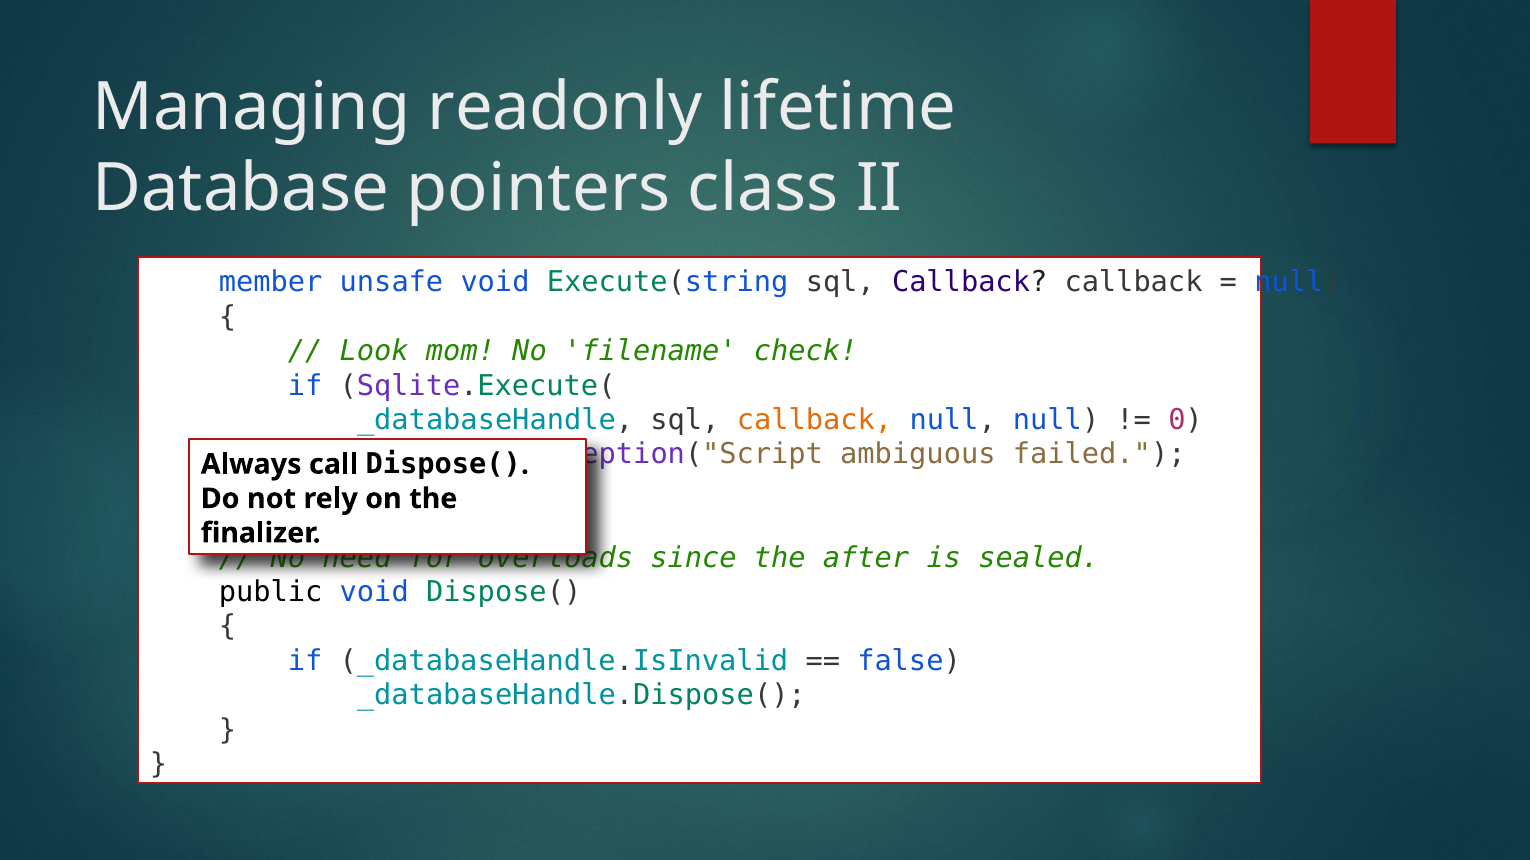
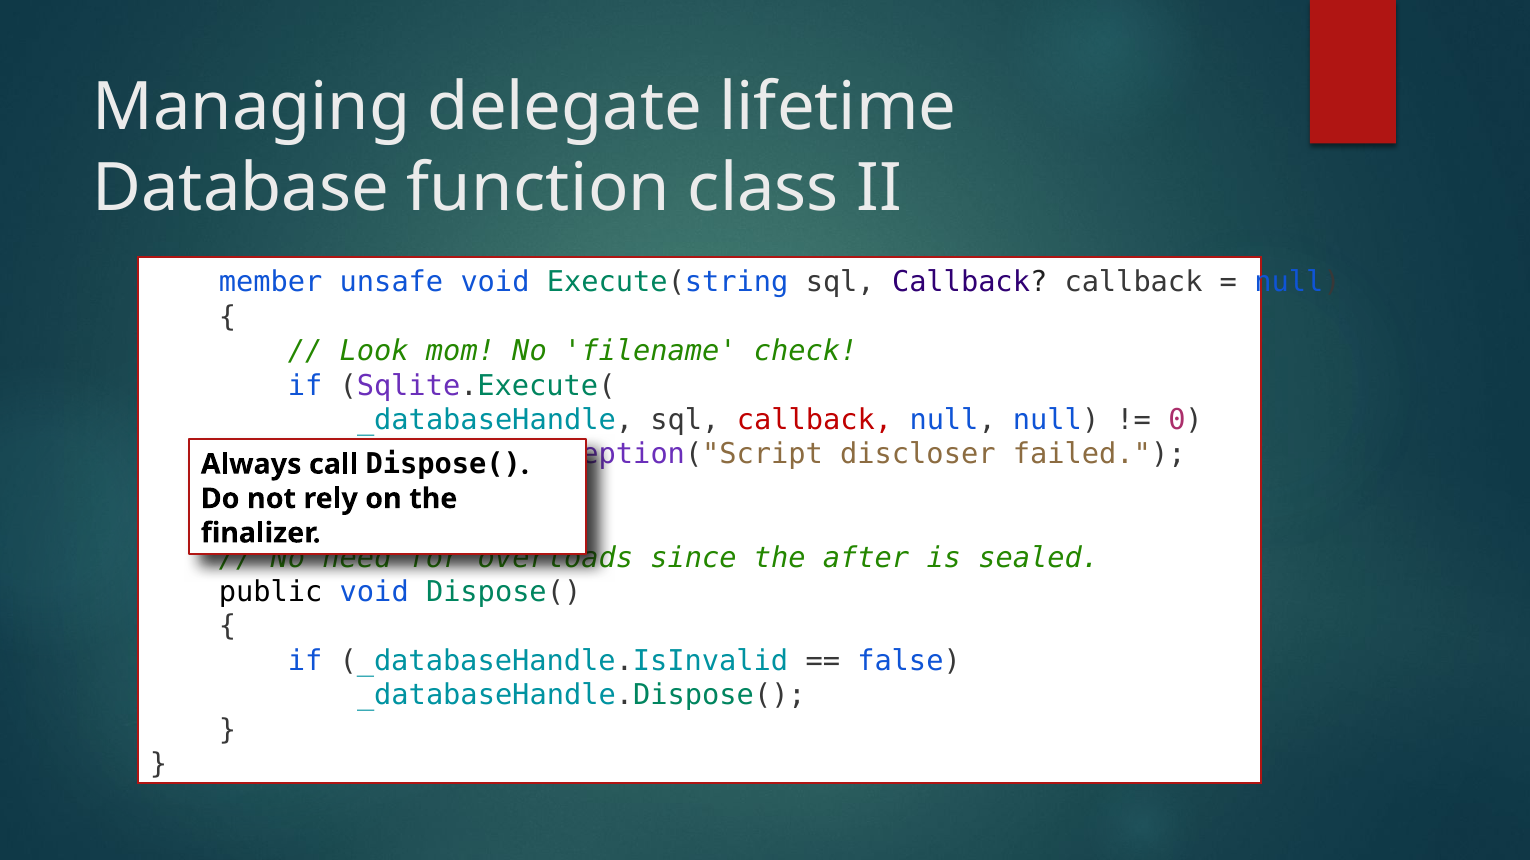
readonly: readonly -> delegate (565, 108)
pointers: pointers -> function (538, 188)
callback colour: orange -> red (814, 420)
ambiguous: ambiguous -> discloser (918, 455)
